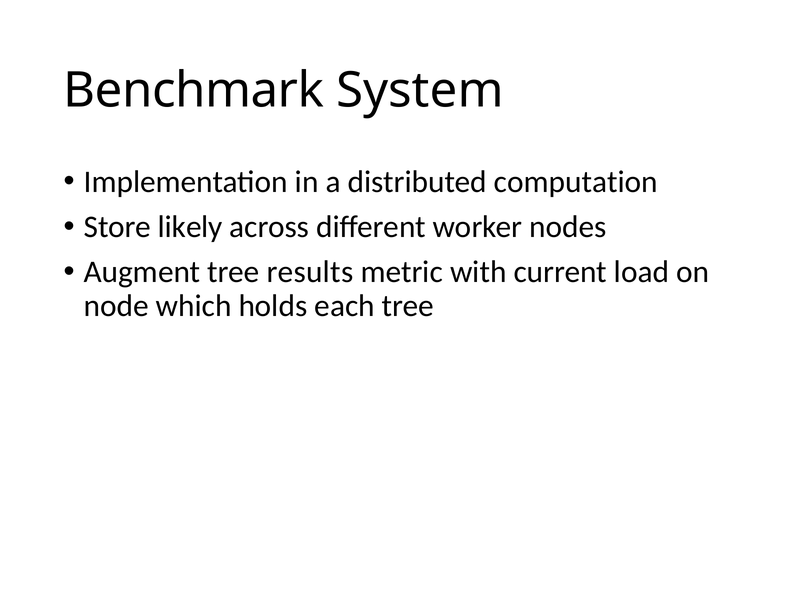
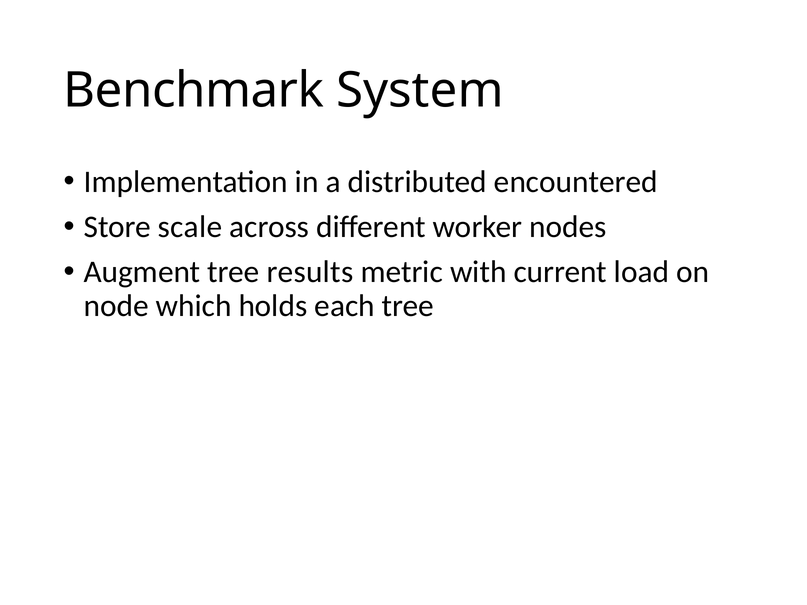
computation: computation -> encountered (576, 182)
likely: likely -> scale (190, 227)
